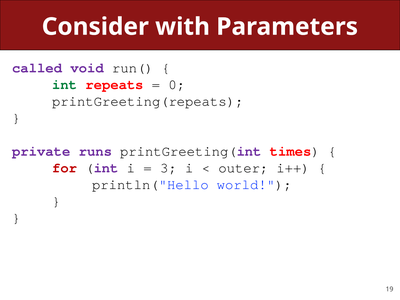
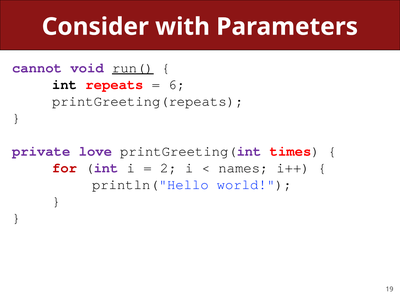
called: called -> cannot (37, 68)
run( underline: none -> present (133, 68)
int colour: green -> black (65, 85)
0: 0 -> 6 (177, 85)
runs: runs -> love (95, 151)
3: 3 -> 2 (169, 168)
outer: outer -> names (243, 168)
